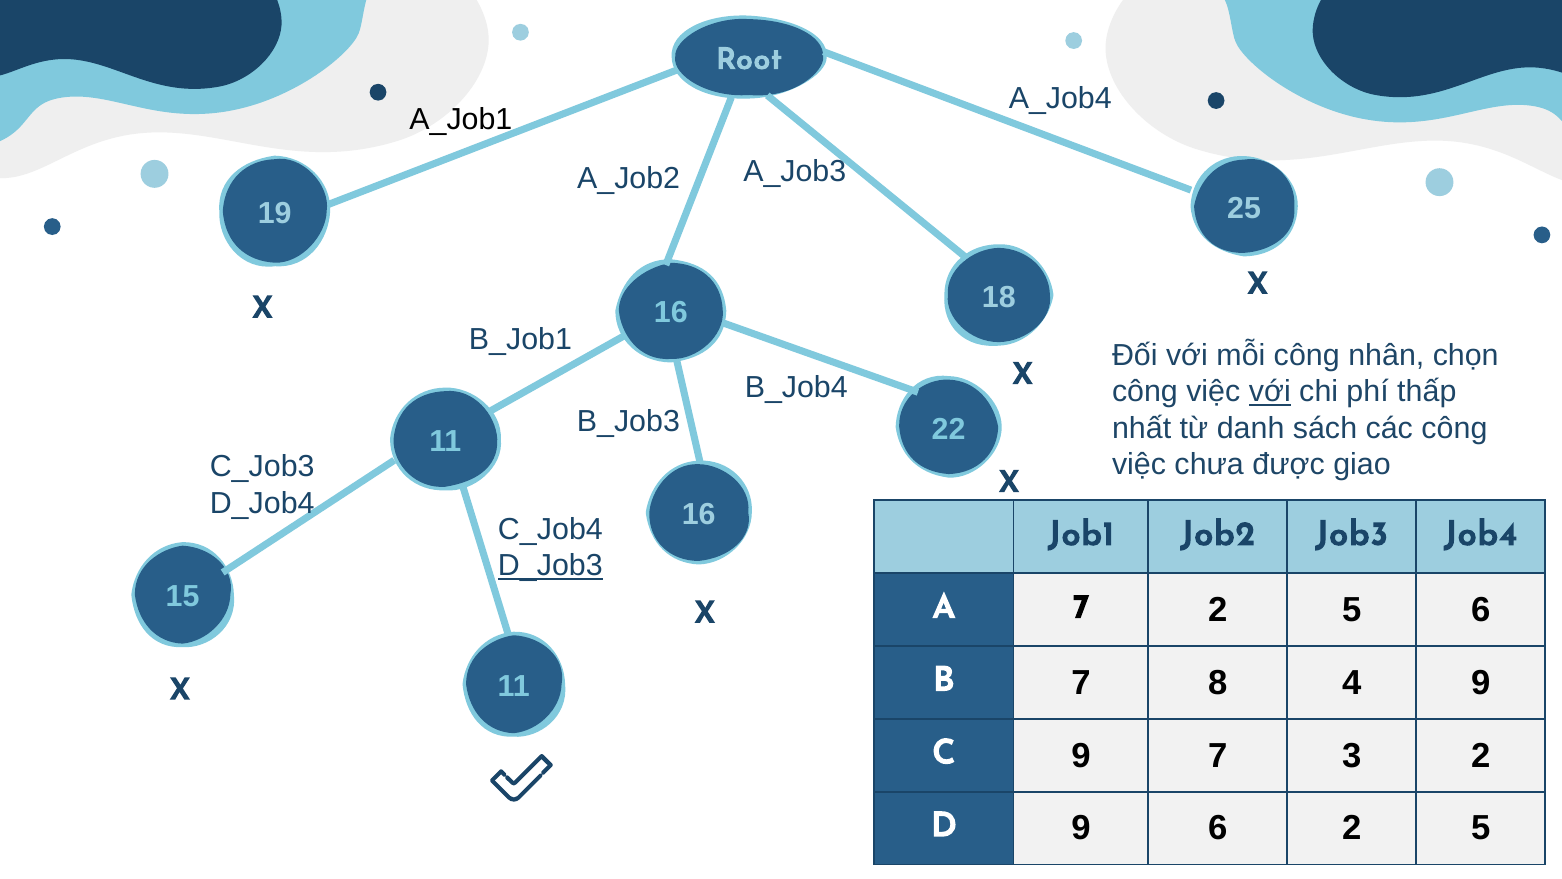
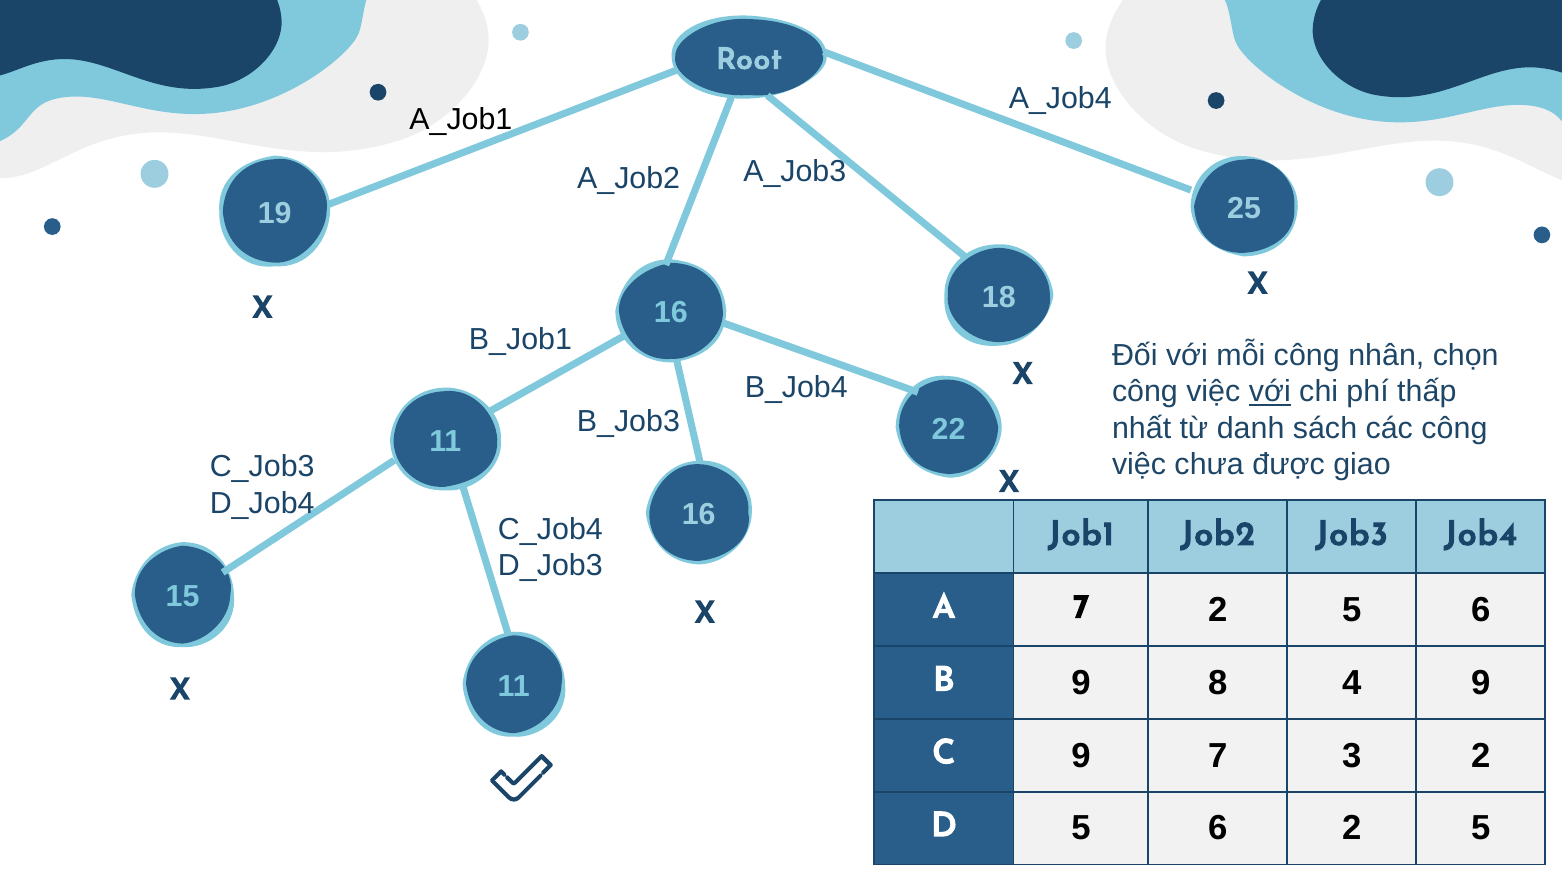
D_Job3 underline: present -> none (550, 566)
B 7: 7 -> 9 (1081, 683)
D 9: 9 -> 5 (1081, 828)
